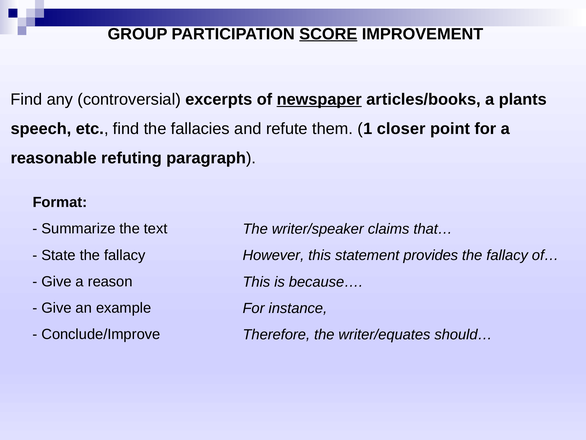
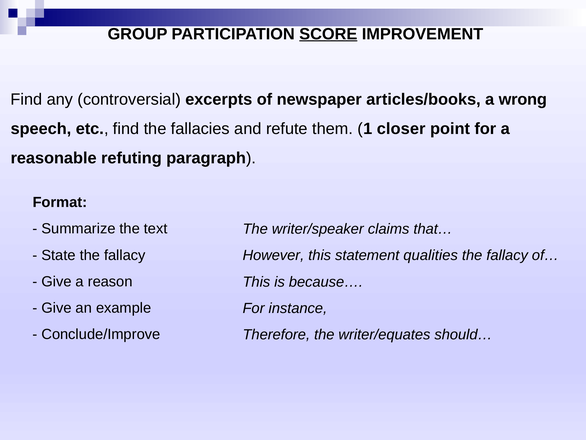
newspaper underline: present -> none (319, 99)
plants: plants -> wrong (523, 99)
provides: provides -> qualities (431, 255)
